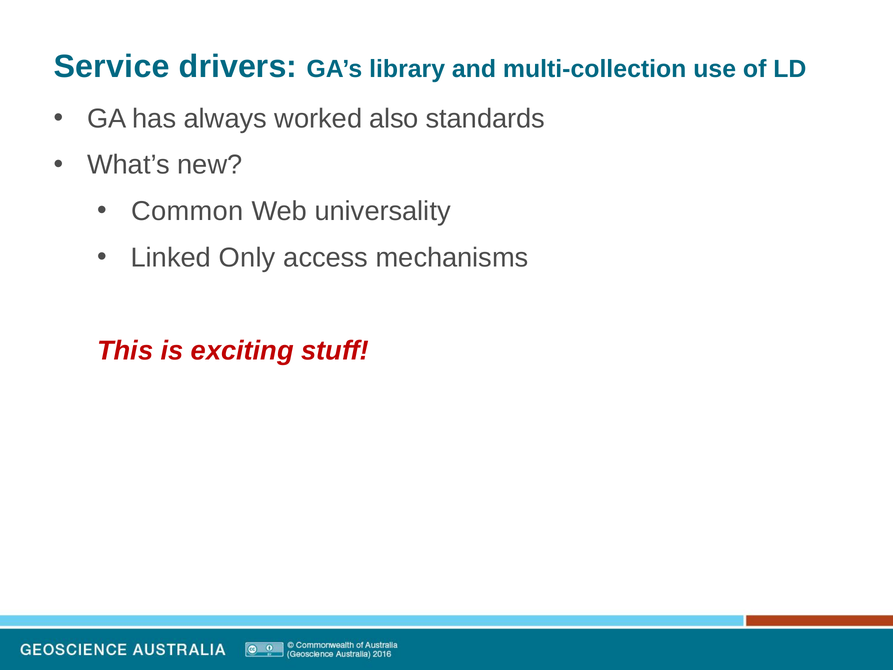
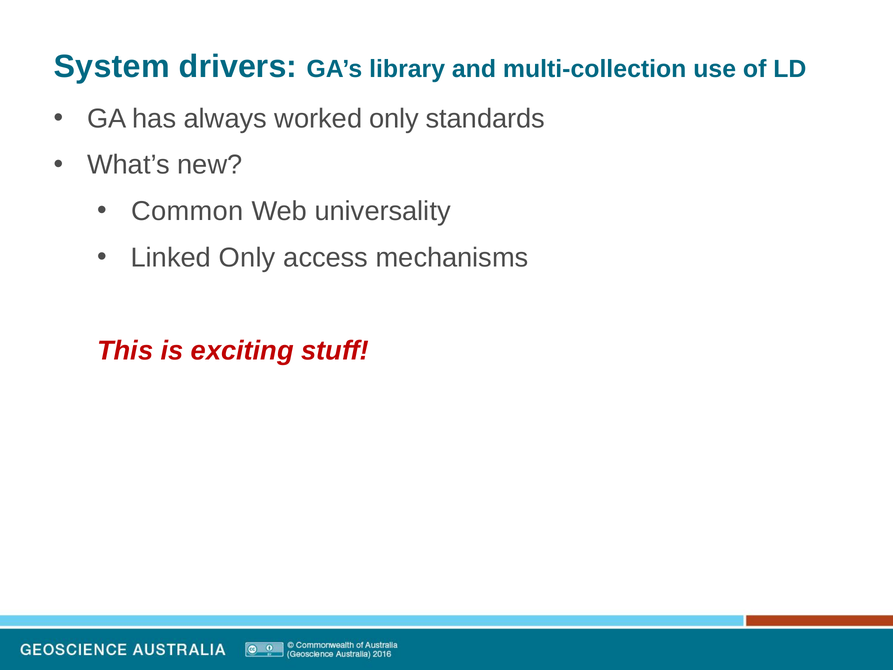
Service: Service -> System (112, 67)
worked also: also -> only (394, 119)
